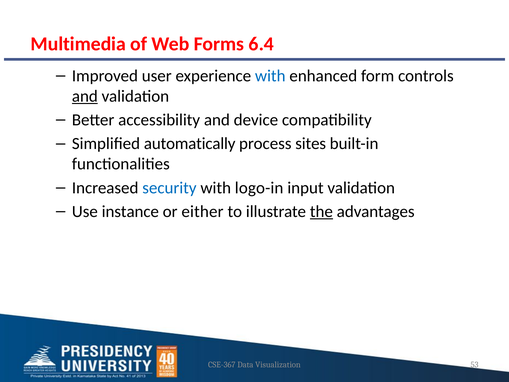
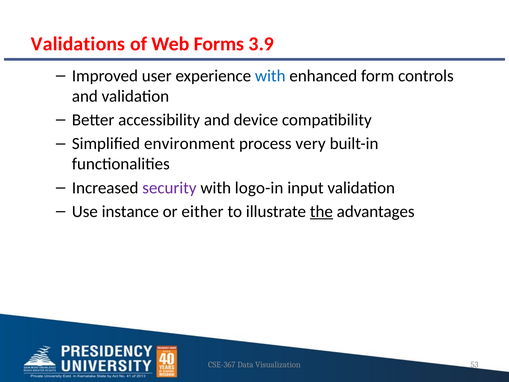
Multimedia: Multimedia -> Validations (78, 44)
6.4: 6.4 -> 3.9 (261, 44)
and underline: present -> none (85, 96)
automatically: automatically -> environment (190, 144)
sites: sites -> very (311, 144)
security colour: blue -> purple (169, 188)
